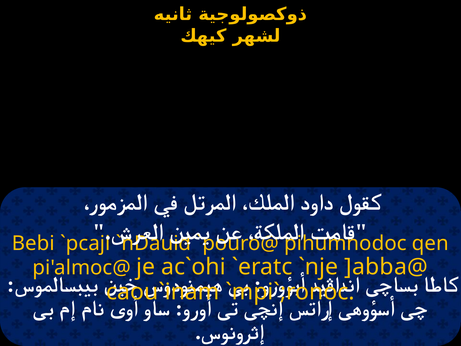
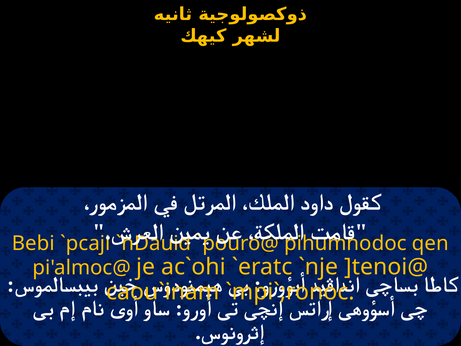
]abba@: ]abba@ -> ]tenoi@ (386, 267)
